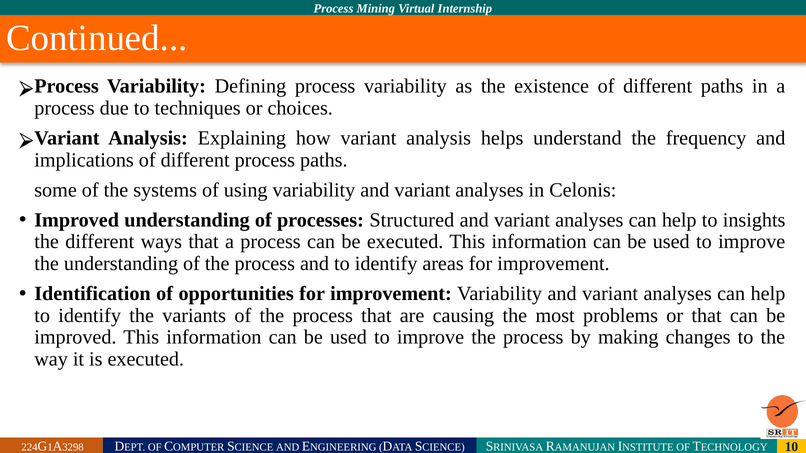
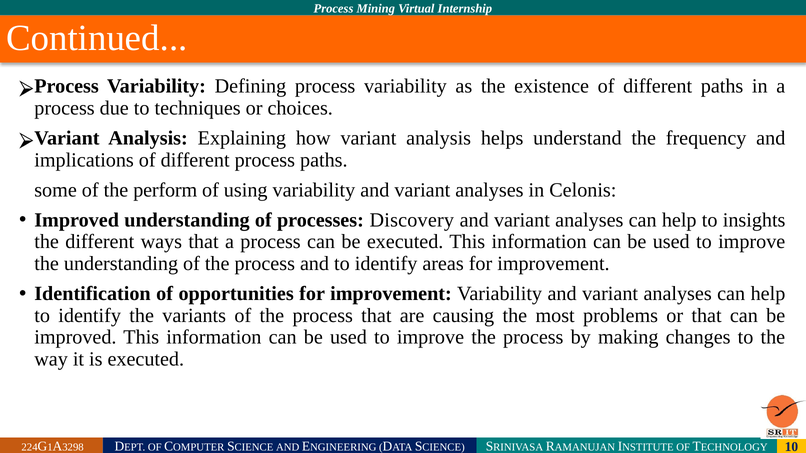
systems: systems -> perform (165, 190)
Structured: Structured -> Discovery (412, 220)
